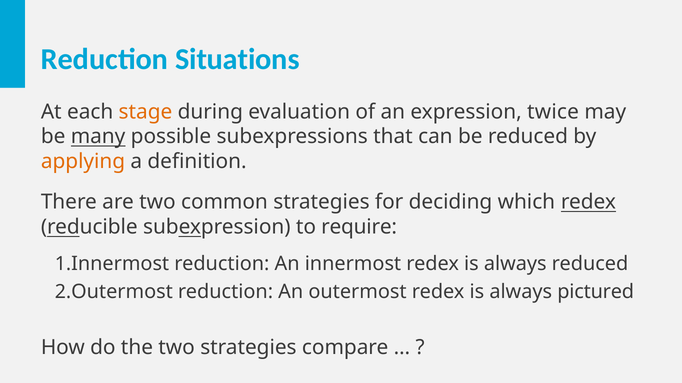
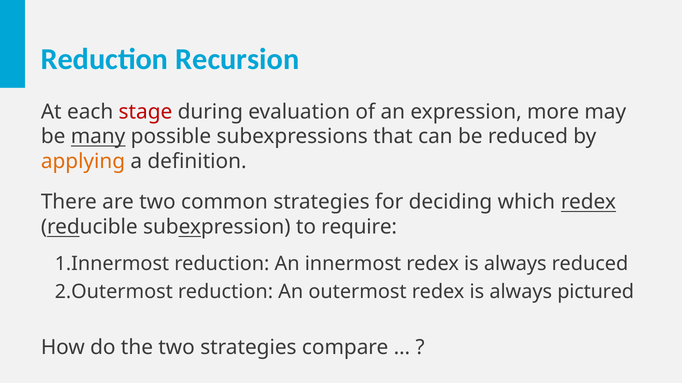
Situations: Situations -> Recursion (237, 59)
stage colour: orange -> red (145, 112)
twice: twice -> more (553, 112)
